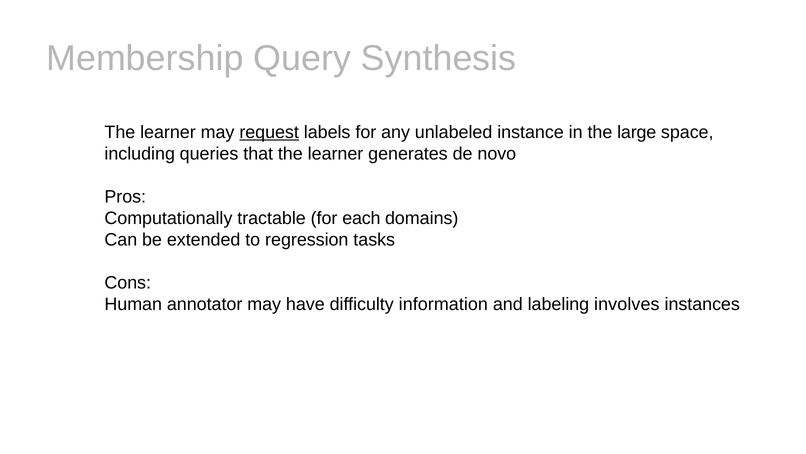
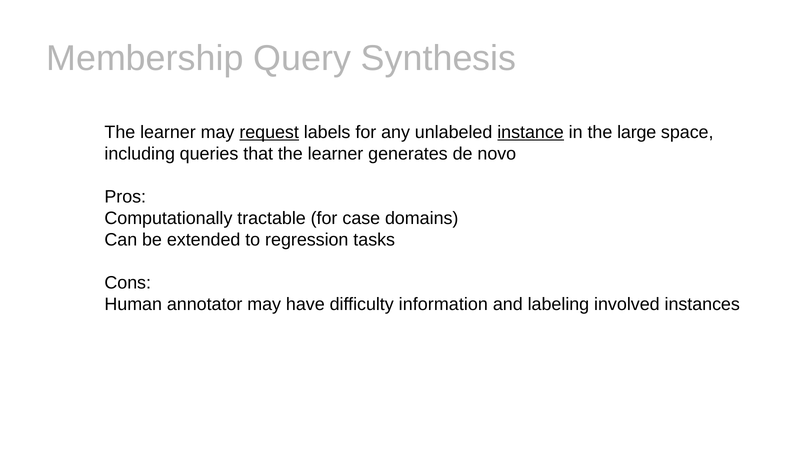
instance underline: none -> present (531, 132)
each: each -> case (361, 218)
involves: involves -> involved (627, 304)
